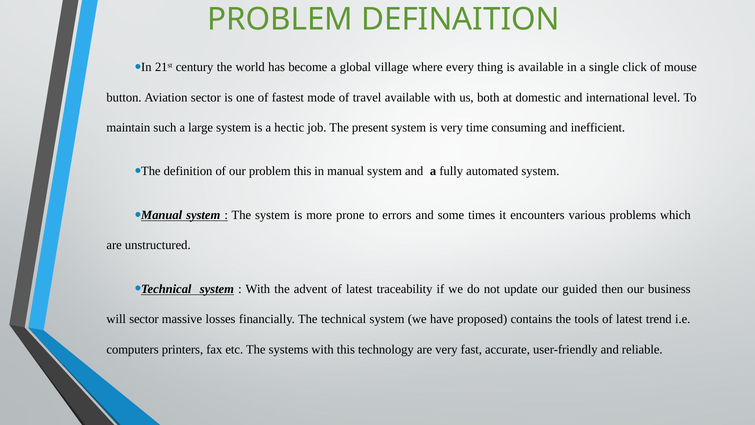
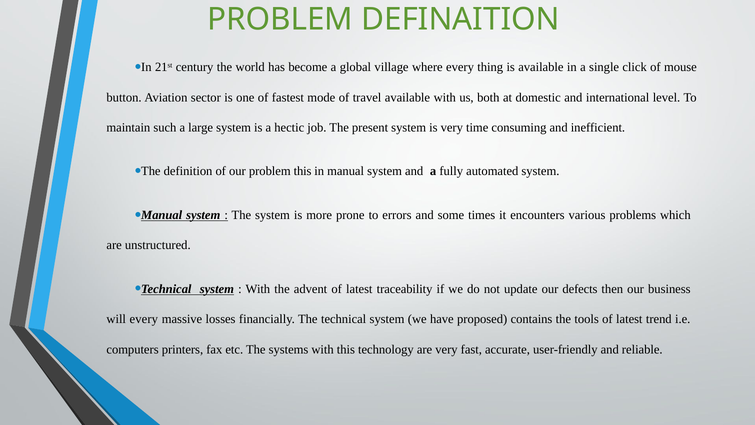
guided: guided -> defects (580, 289)
will sector: sector -> every (144, 319)
